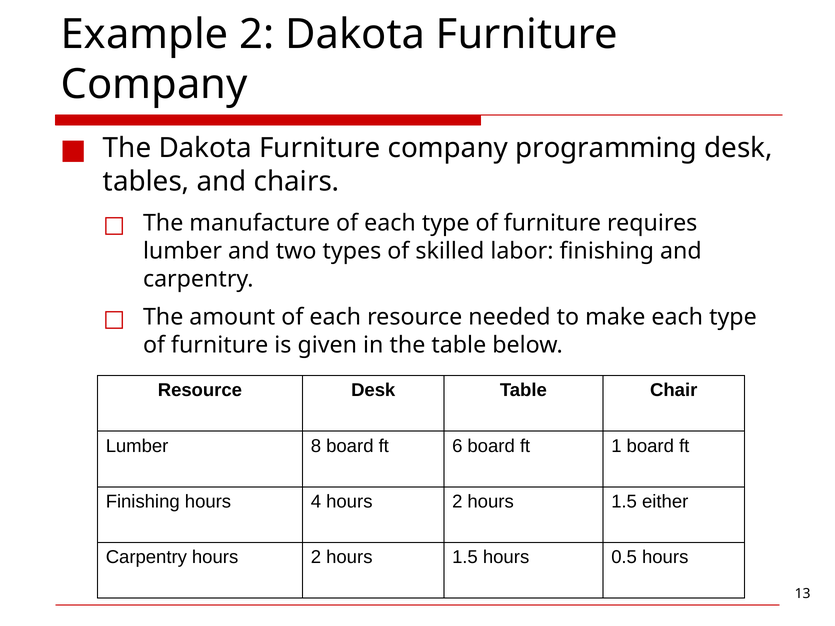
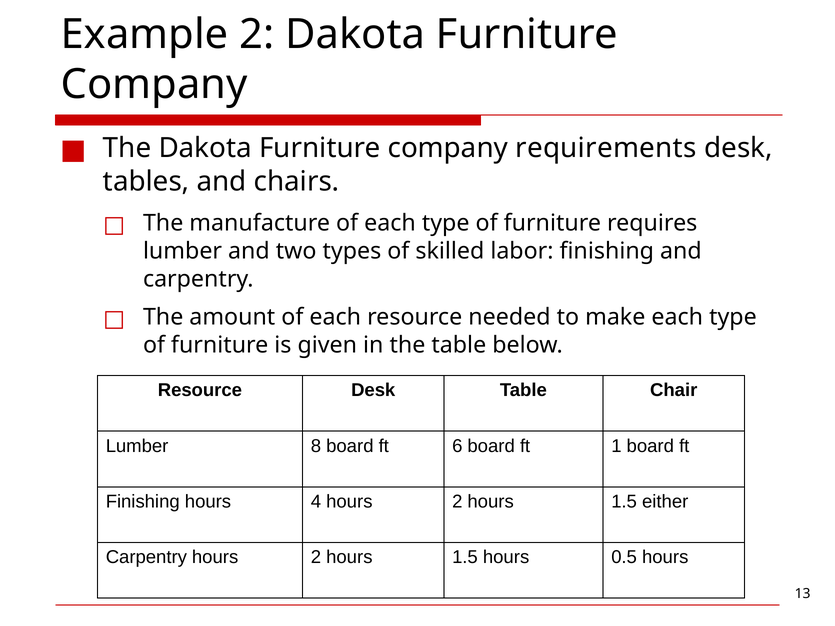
programming: programming -> requirements (606, 148)
